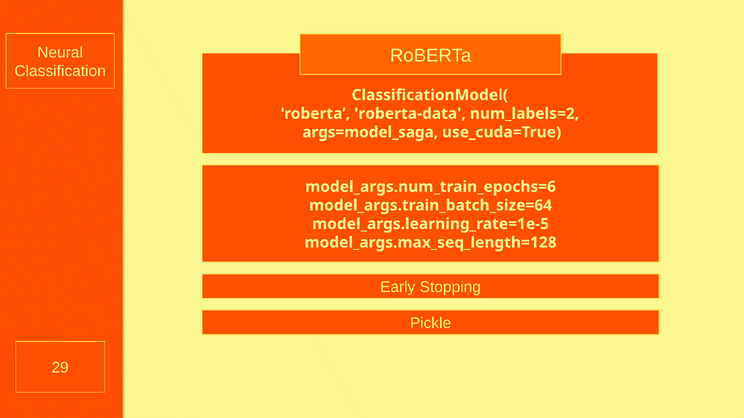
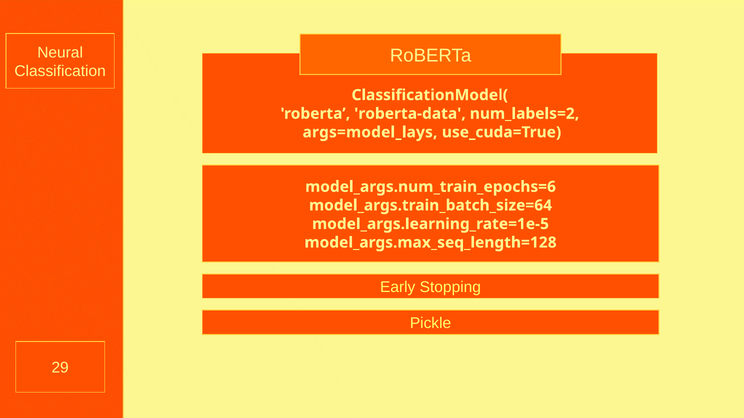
args=model_saga: args=model_saga -> args=model_lays (370, 132)
